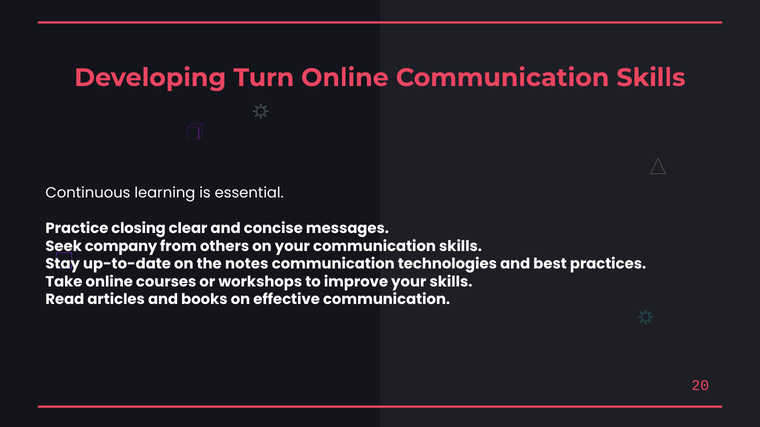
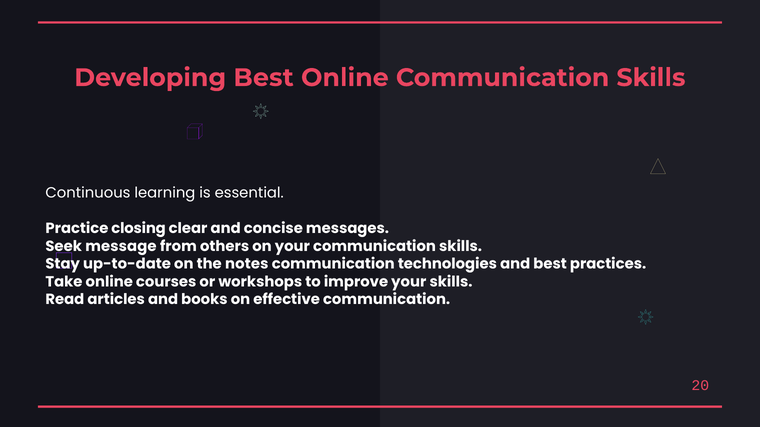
Developing Turn: Turn -> Best (264, 78)
company: company -> message (121, 247)
